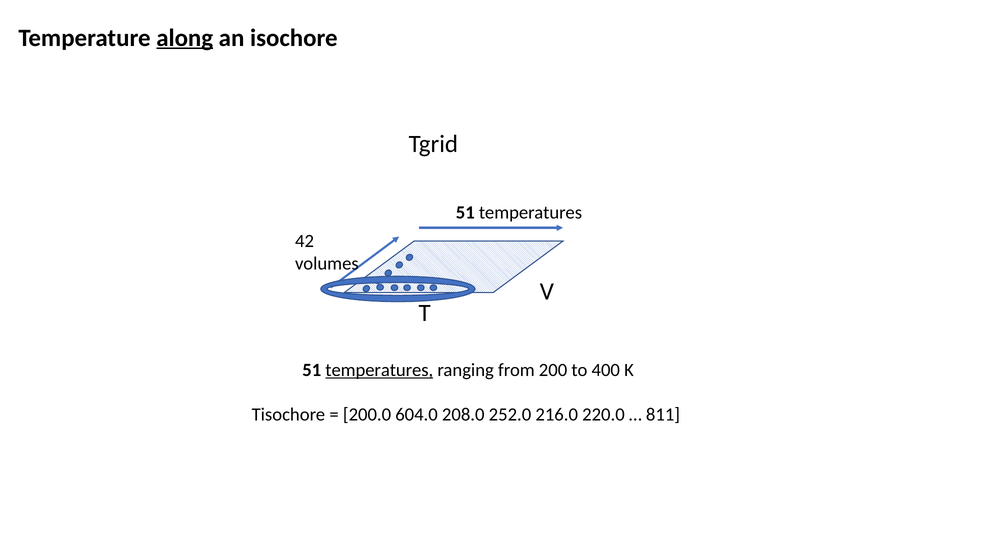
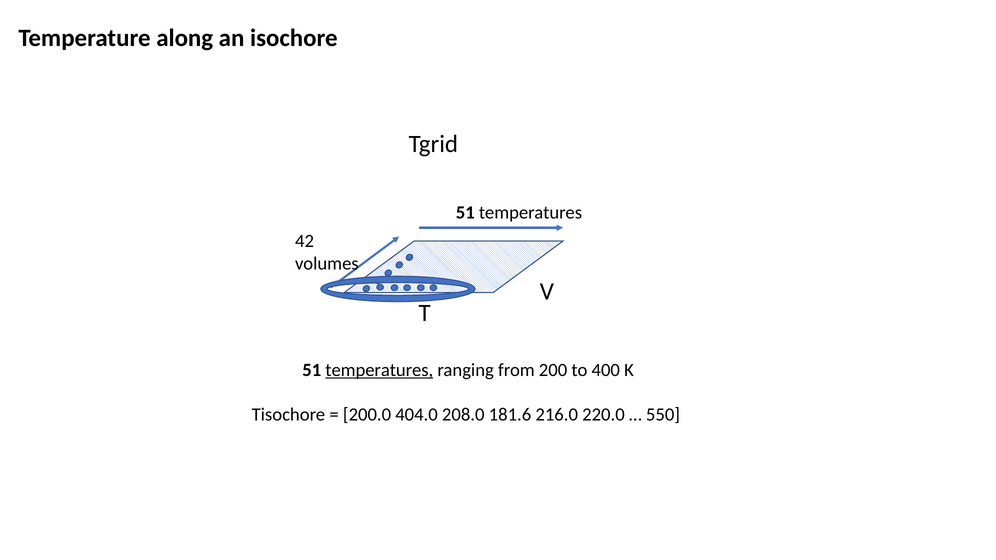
along underline: present -> none (185, 38)
604.0: 604.0 -> 404.0 (417, 415)
252.0: 252.0 -> 181.6 (510, 415)
811: 811 -> 550 (663, 415)
